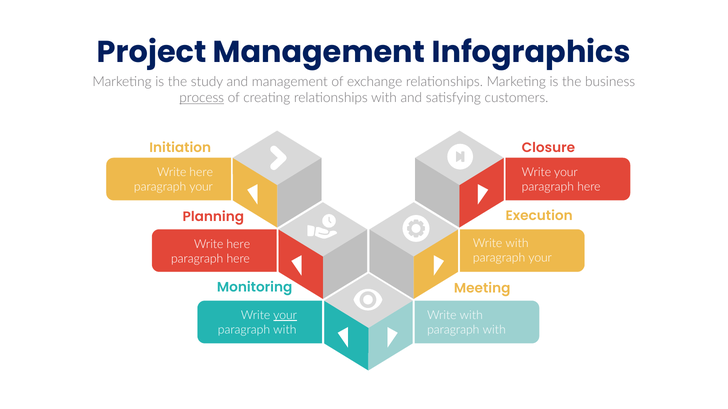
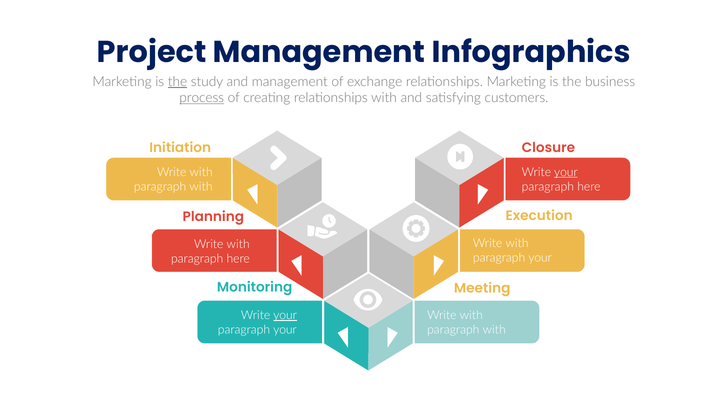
the underline: none -> present (177, 82)
here: here -> with (201, 172)
your underline: none -> present (566, 172)
your: your -> with (201, 187)
here: here -> with (238, 245)
with: with -> your (285, 330)
